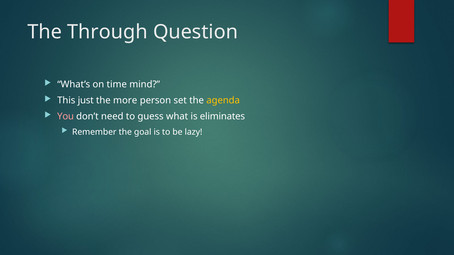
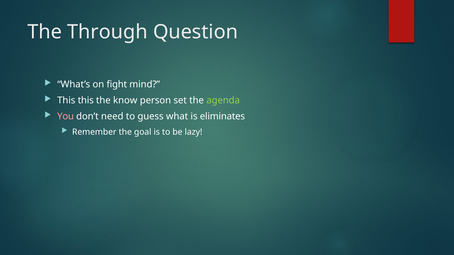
time: time -> fight (117, 84)
This just: just -> this (86, 101)
more: more -> know (125, 101)
agenda colour: yellow -> light green (223, 101)
